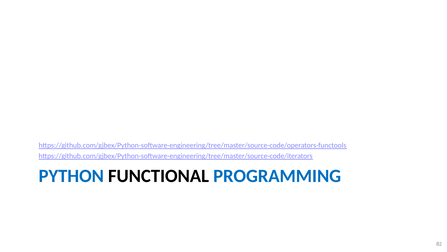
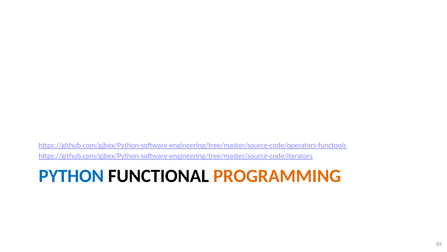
PROGRAMMING colour: blue -> orange (277, 176)
